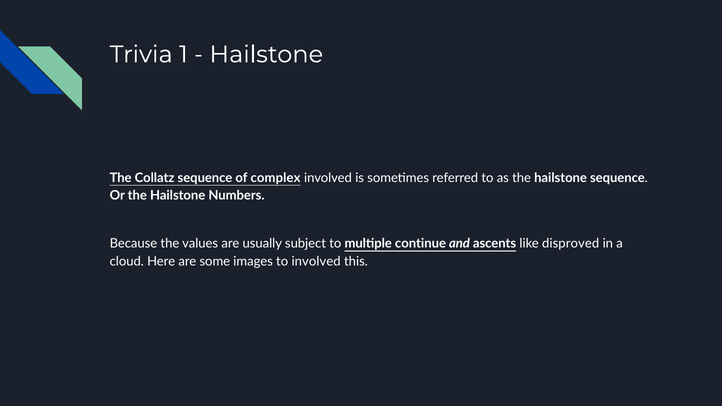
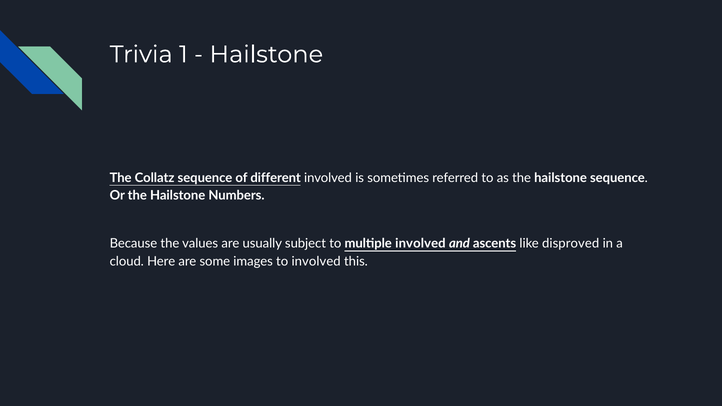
complex: complex -> different (276, 178)
multiple continue: continue -> involved (420, 244)
